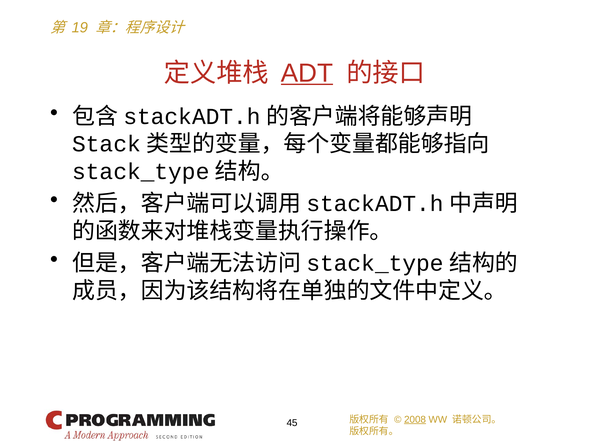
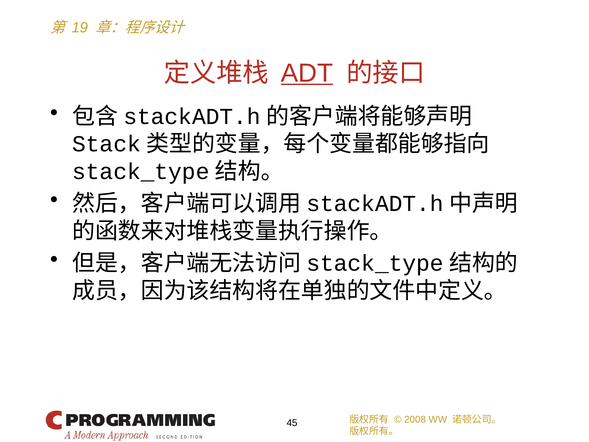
2008 underline: present -> none (415, 419)
